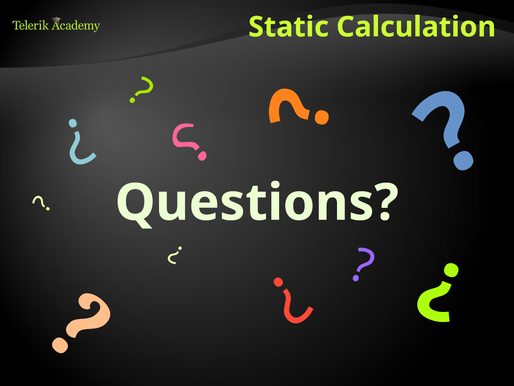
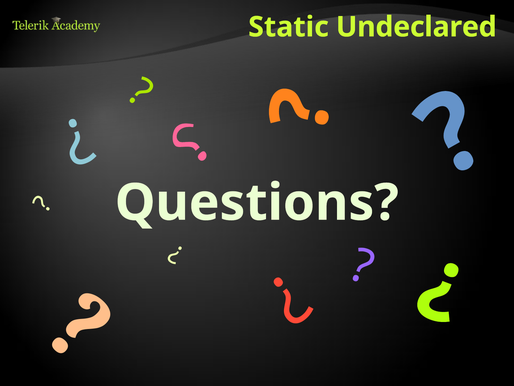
Calculation: Calculation -> Undeclared (416, 27)
